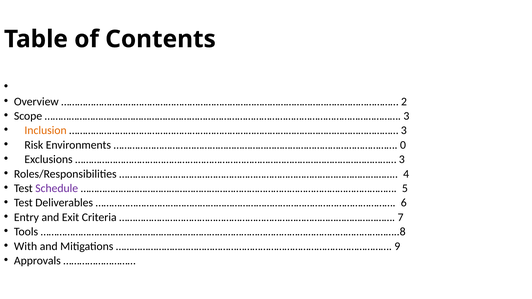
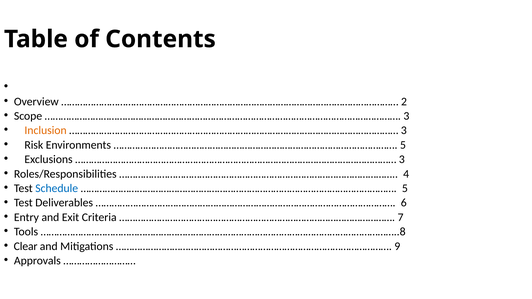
0: 0 -> 5 (403, 145)
Schedule colour: purple -> blue (57, 188)
With: With -> Clear (26, 246)
